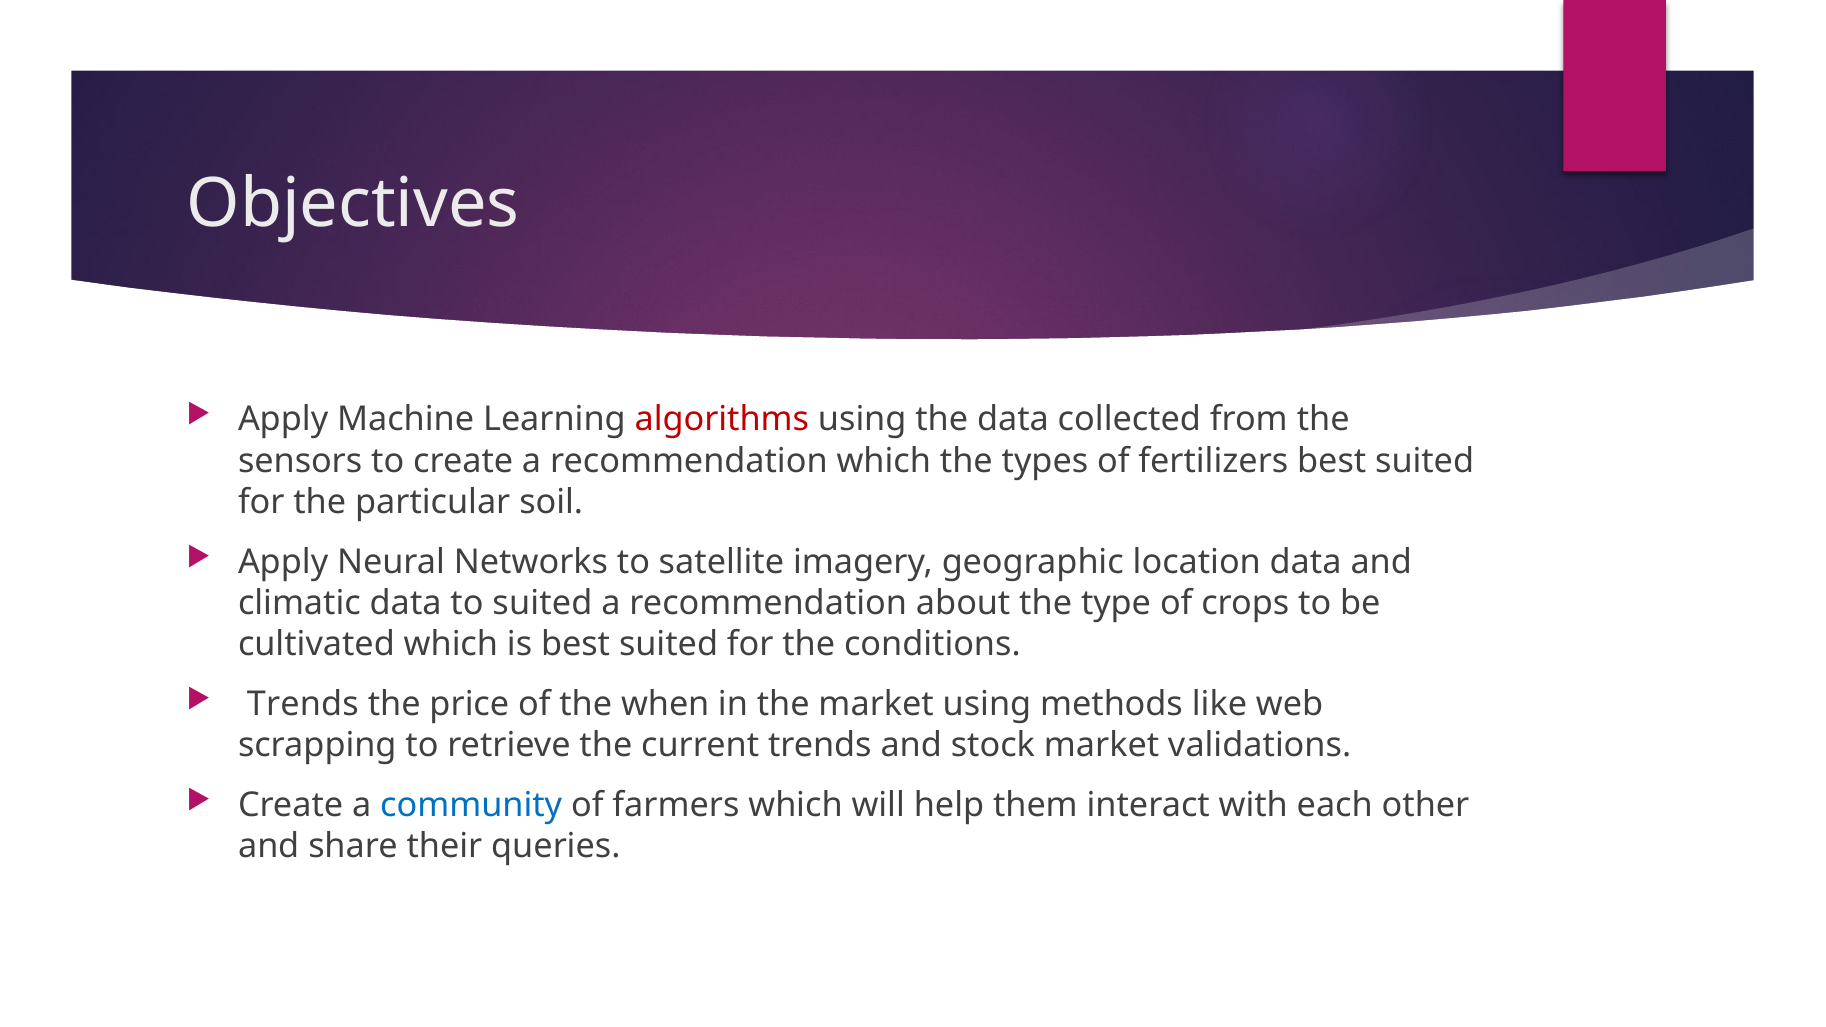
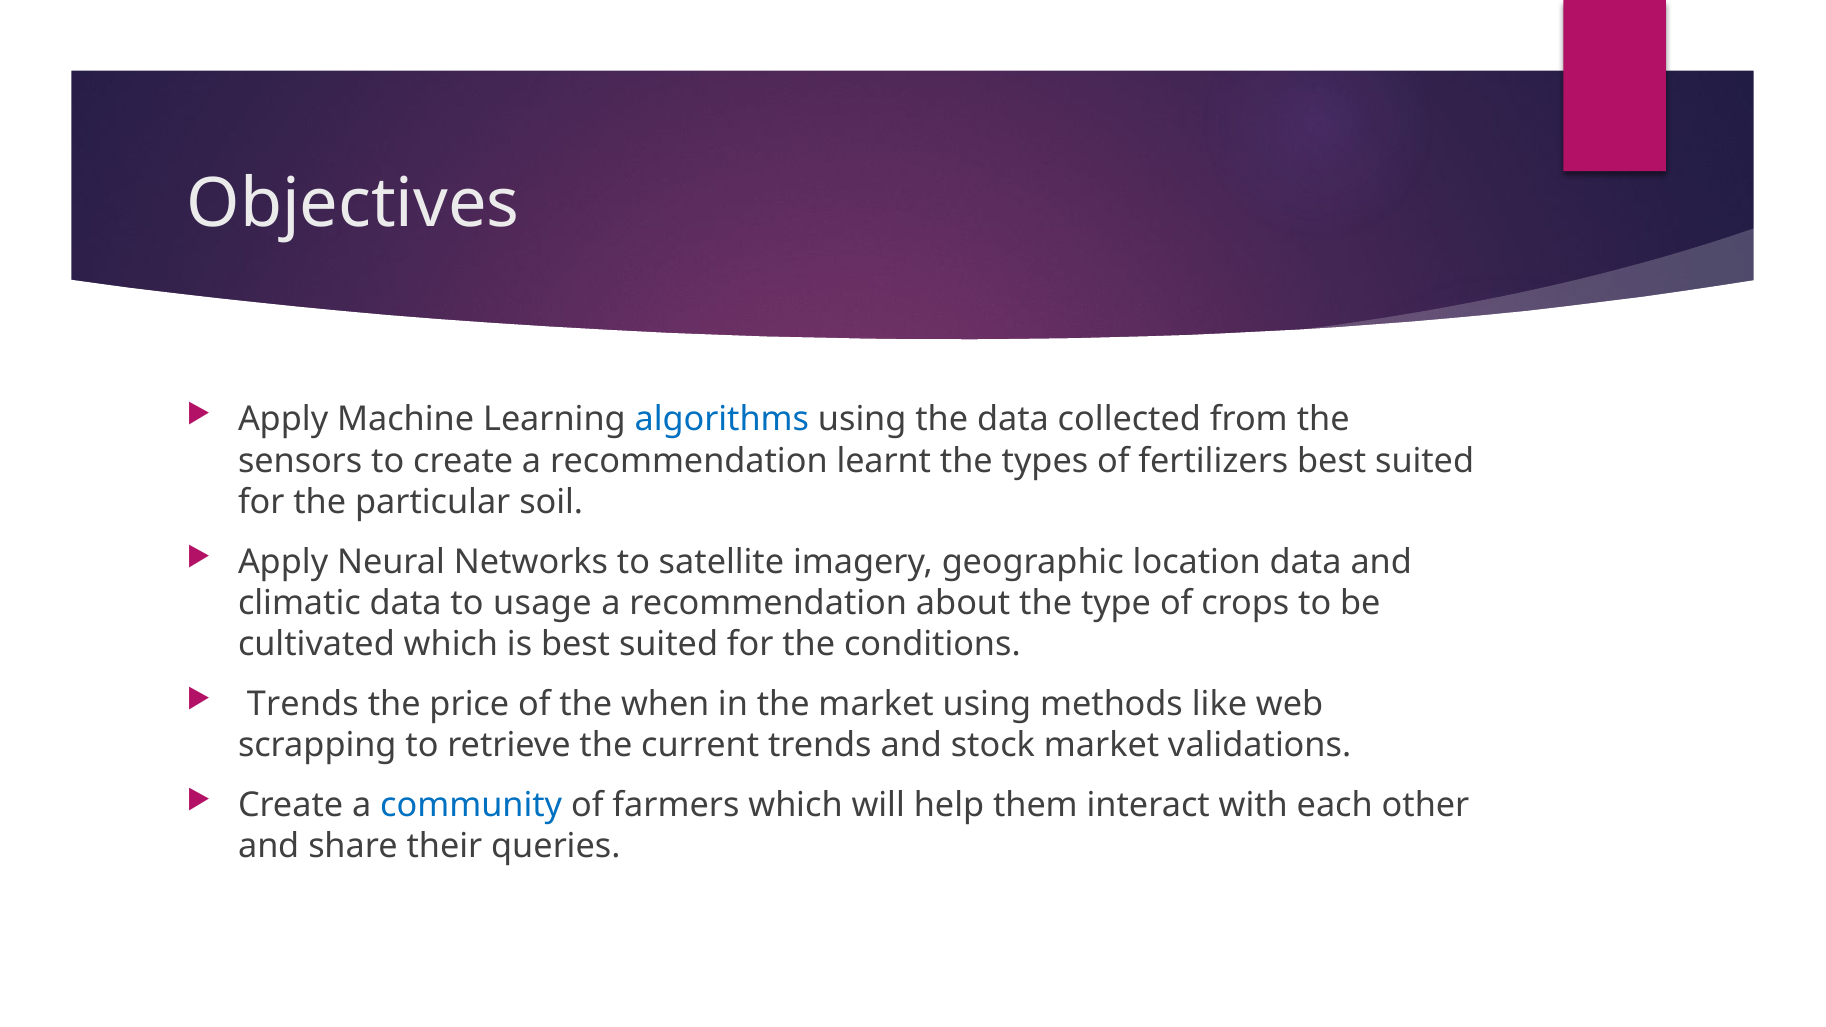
algorithms colour: red -> blue (722, 420)
recommendation which: which -> learnt (884, 461)
to suited: suited -> usage (542, 603)
